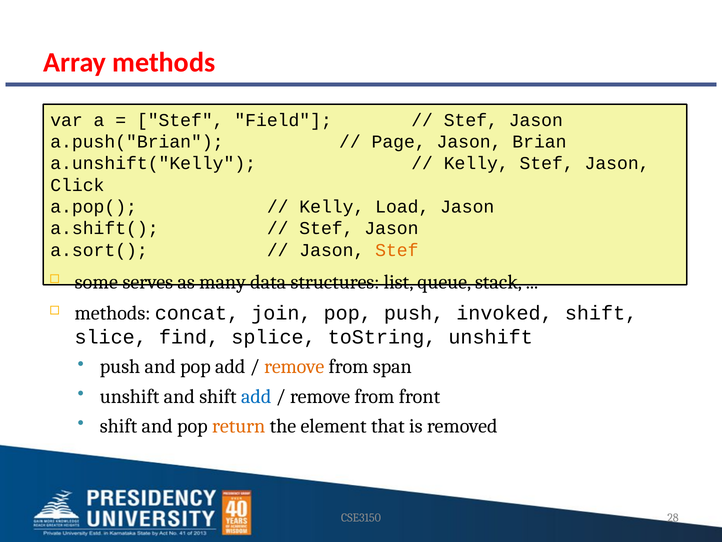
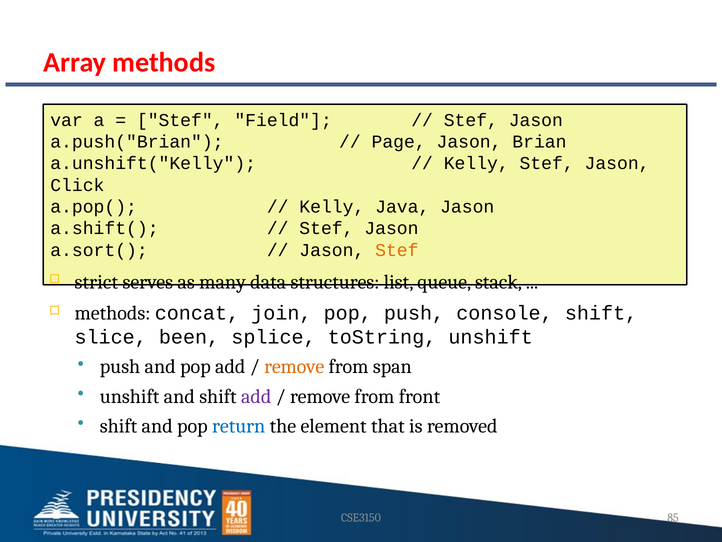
Load: Load -> Java (402, 207)
some: some -> strict (96, 282)
invoked: invoked -> console (505, 313)
find: find -> been (189, 337)
add colour: blue -> purple (256, 396)
return colour: orange -> blue (239, 426)
28: 28 -> 85 (673, 517)
